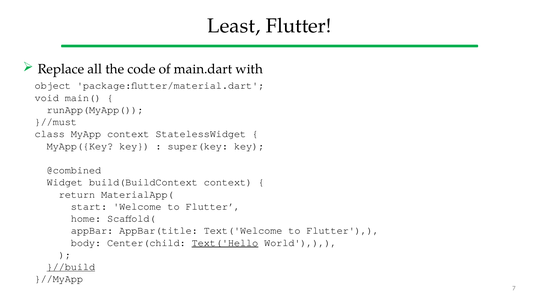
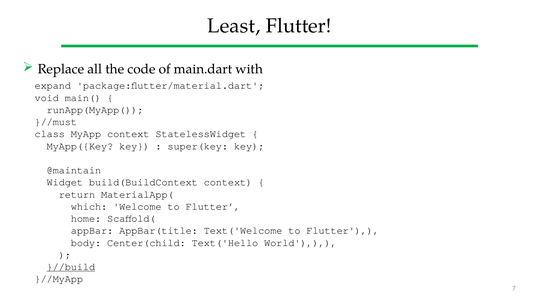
object: object -> expand (53, 86)
@combined: @combined -> @maintain (74, 170)
start: start -> which (89, 207)
Text('Hello underline: present -> none (225, 243)
